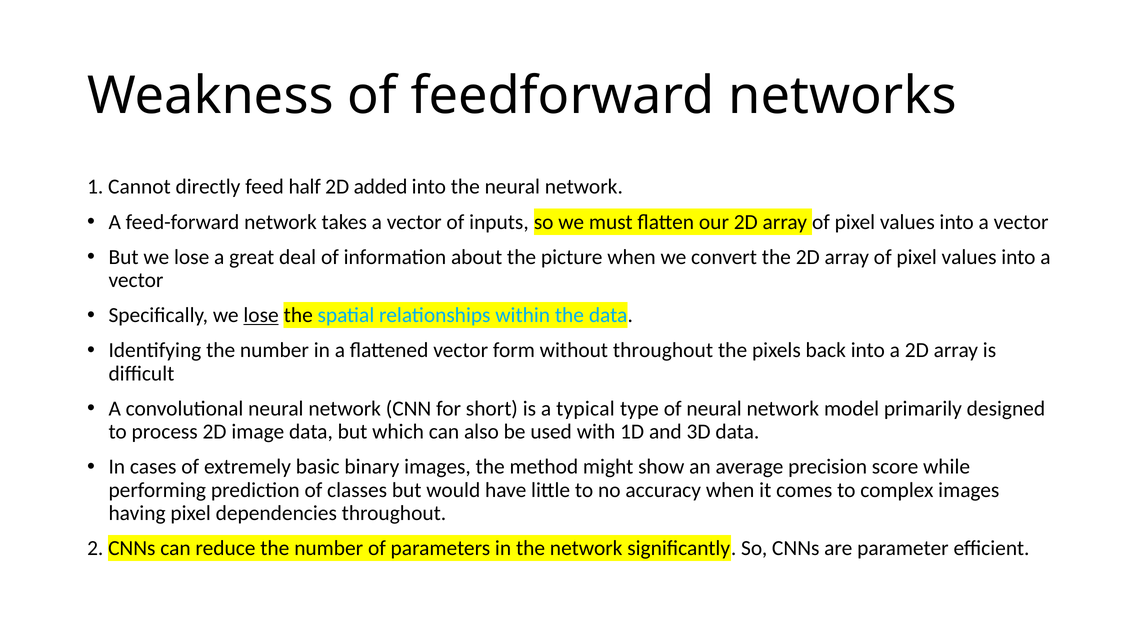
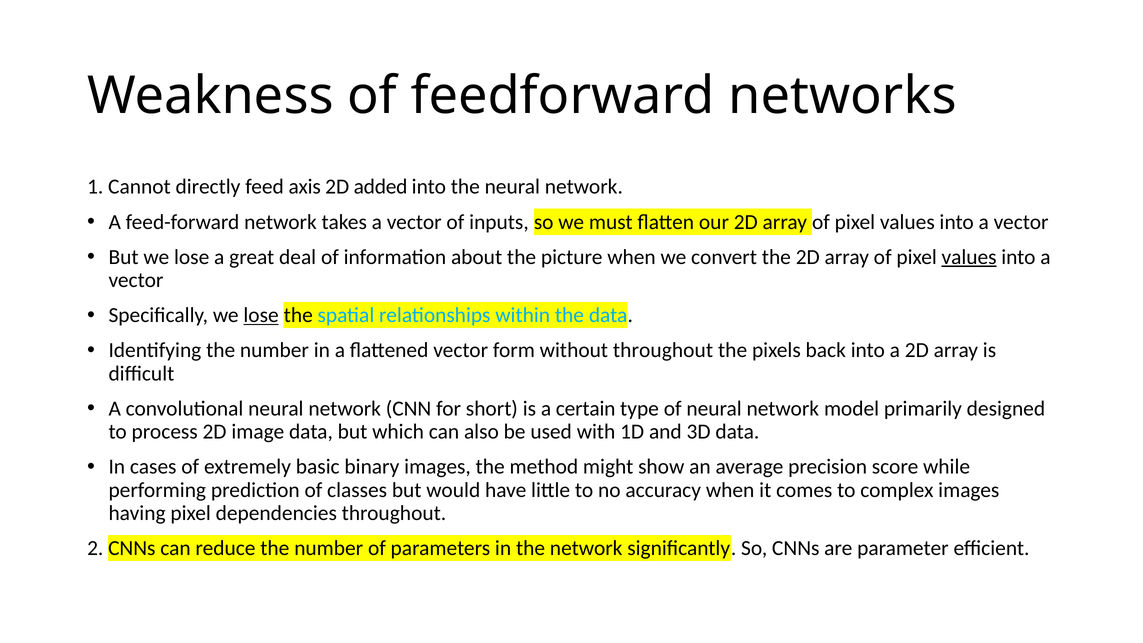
half: half -> axis (305, 187)
values underline: none -> present (969, 257)
typical: typical -> certain (586, 409)
